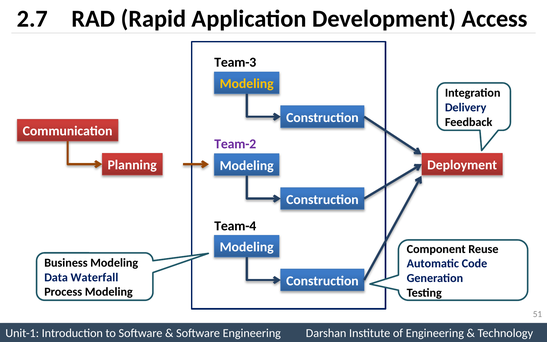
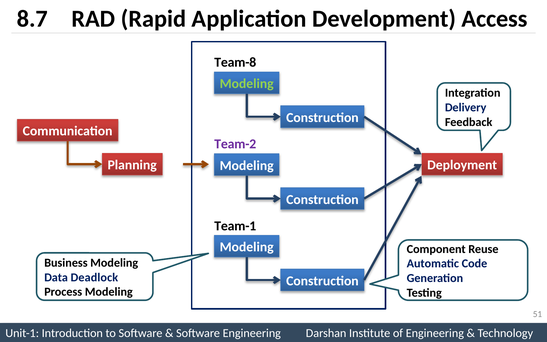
2.7: 2.7 -> 8.7 (32, 19)
Team-3: Team-3 -> Team-8 (235, 62)
Modeling colour: yellow -> light green (247, 84)
Team-4: Team-4 -> Team-1 (235, 226)
Waterfall: Waterfall -> Deadlock (94, 277)
